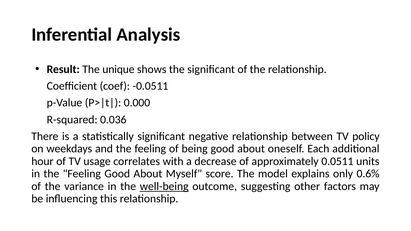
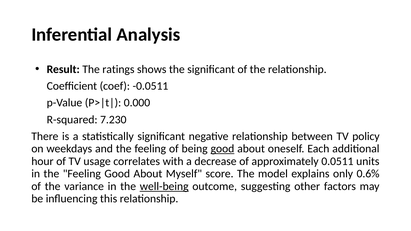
unique: unique -> ratings (118, 69)
0.036: 0.036 -> 7.230 (113, 120)
good underline: none -> present (222, 149)
